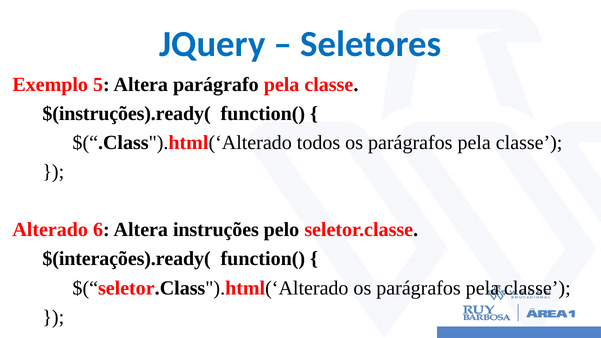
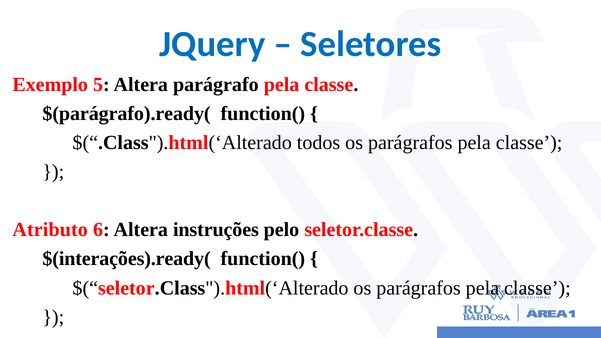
$(instruções).ready(: $(instruções).ready( -> $(parágrafo).ready( (127, 114)
Alterado: Alterado -> Atributo (50, 230)
